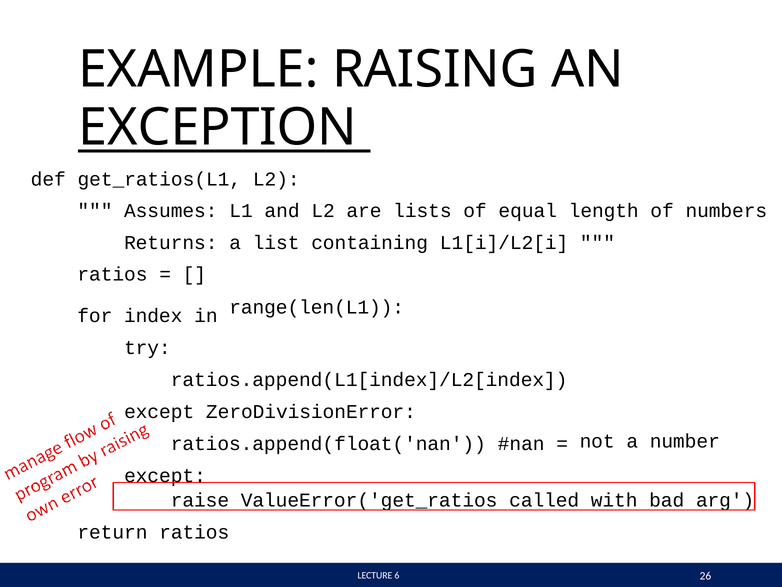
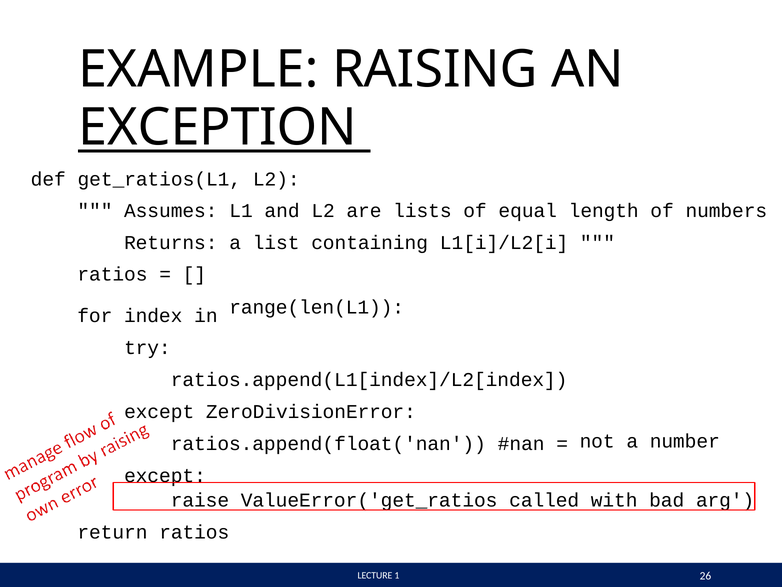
6: 6 -> 1 (397, 575)
